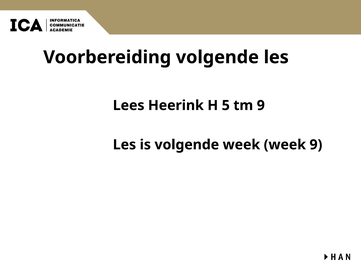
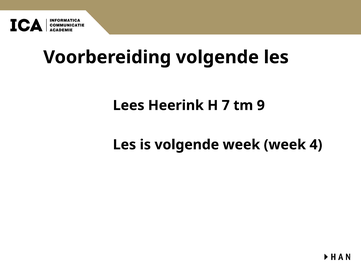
5: 5 -> 7 (226, 105)
week 9: 9 -> 4 (316, 145)
